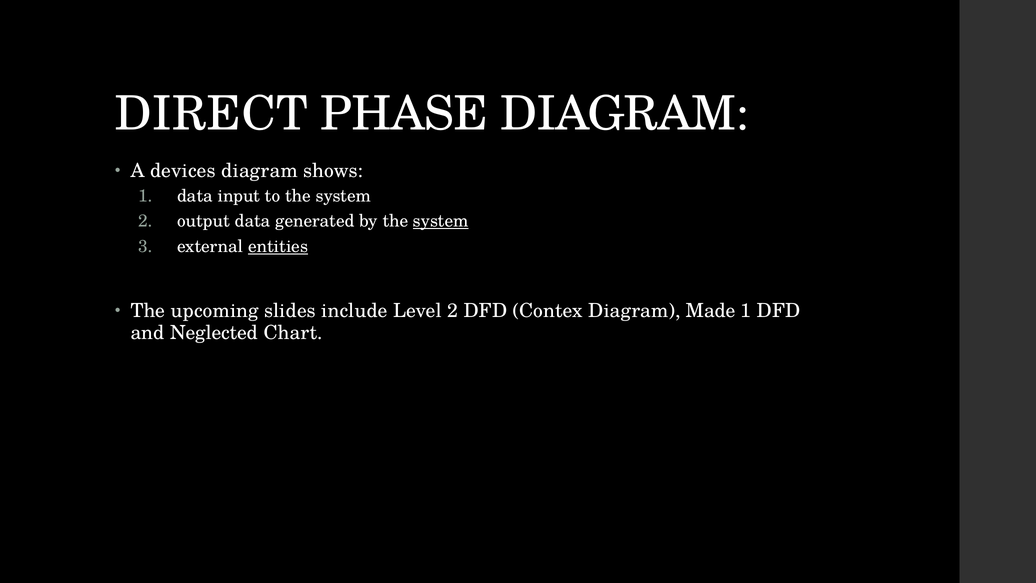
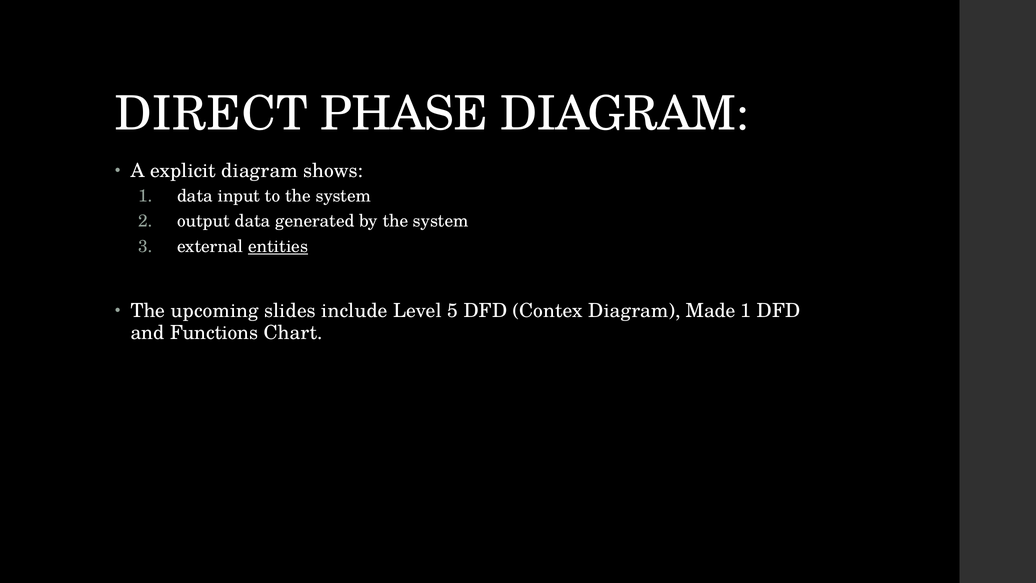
devices: devices -> explicit (183, 171)
system underline: present -> none (441, 221)
Level 2: 2 -> 5 (453, 310)
Neglected: Neglected -> Functions (214, 333)
